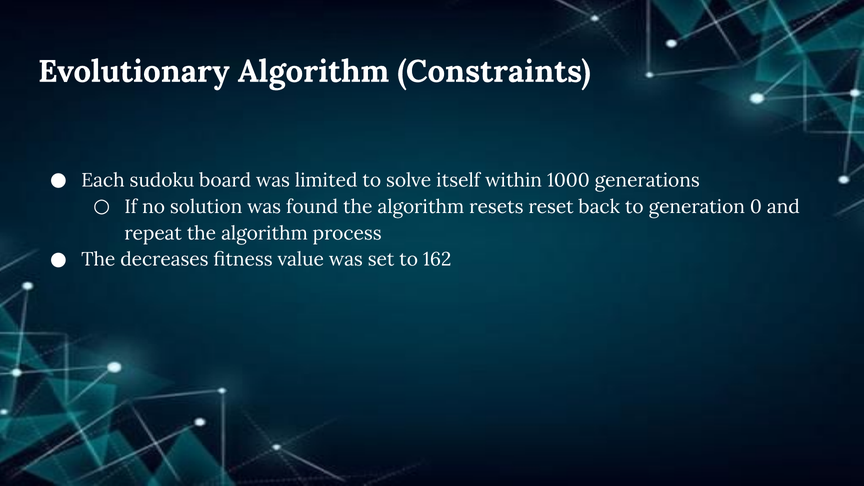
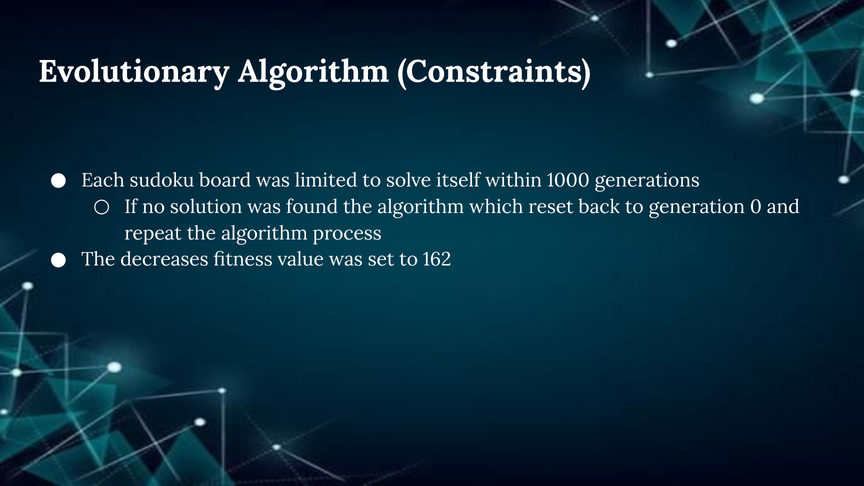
resets: resets -> which (496, 207)
